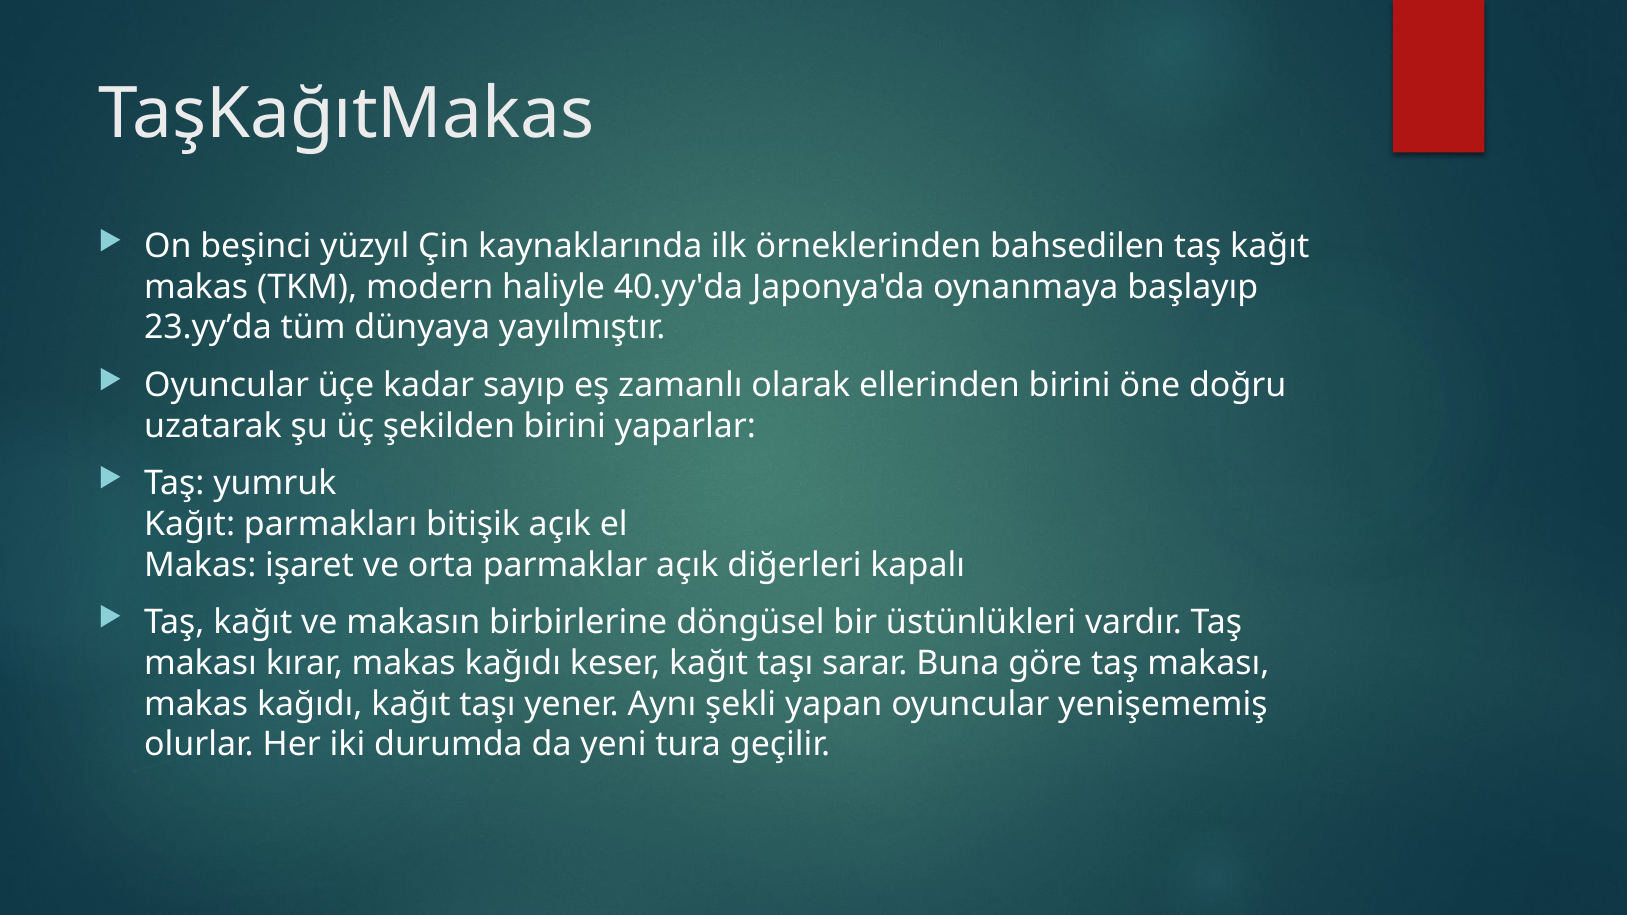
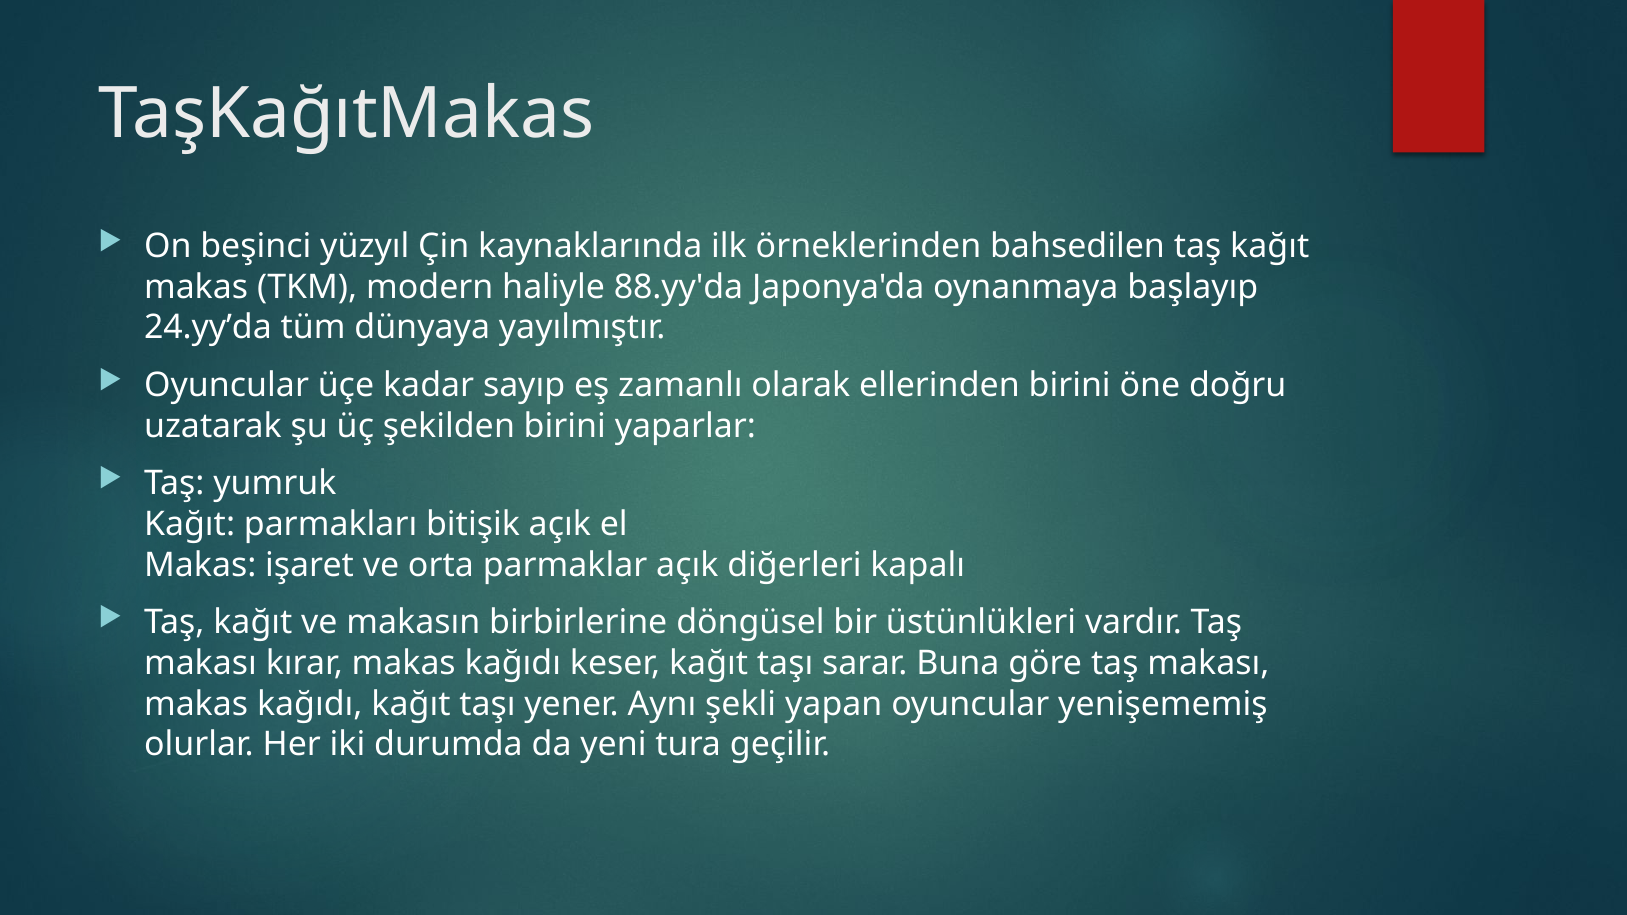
40.yy'da: 40.yy'da -> 88.yy'da (679, 287)
23.yy’da: 23.yy’da -> 24.yy’da (208, 328)
